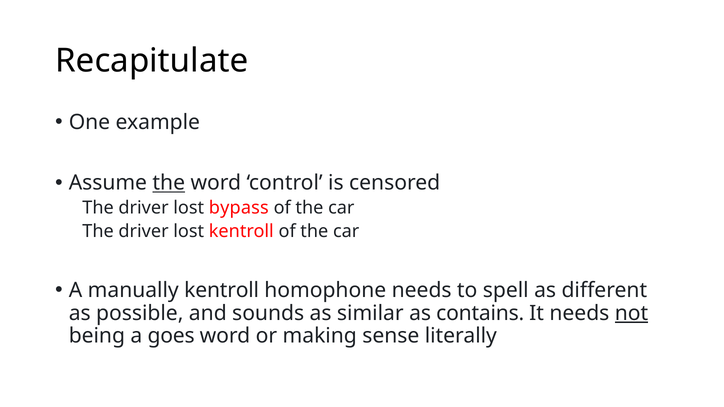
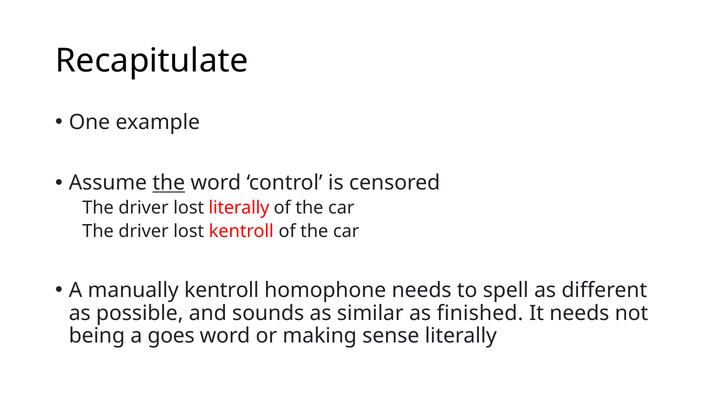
lost bypass: bypass -> literally (239, 208)
contains: contains -> finished (480, 313)
not underline: present -> none (631, 313)
